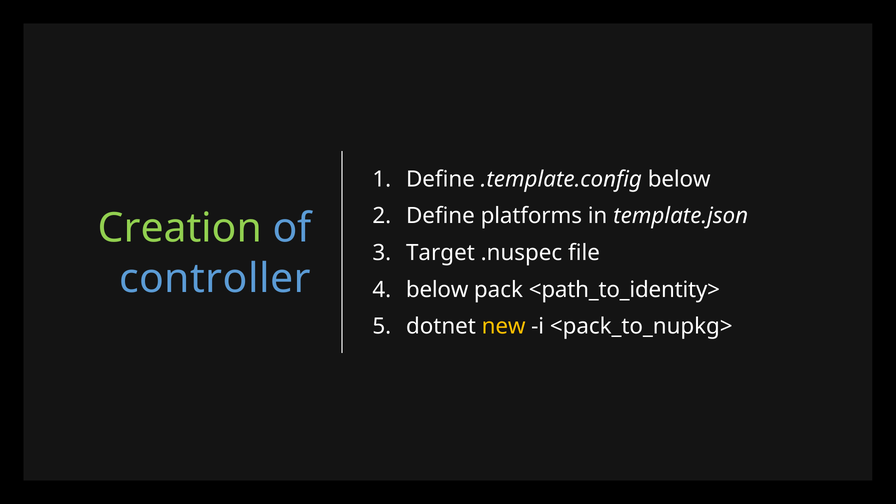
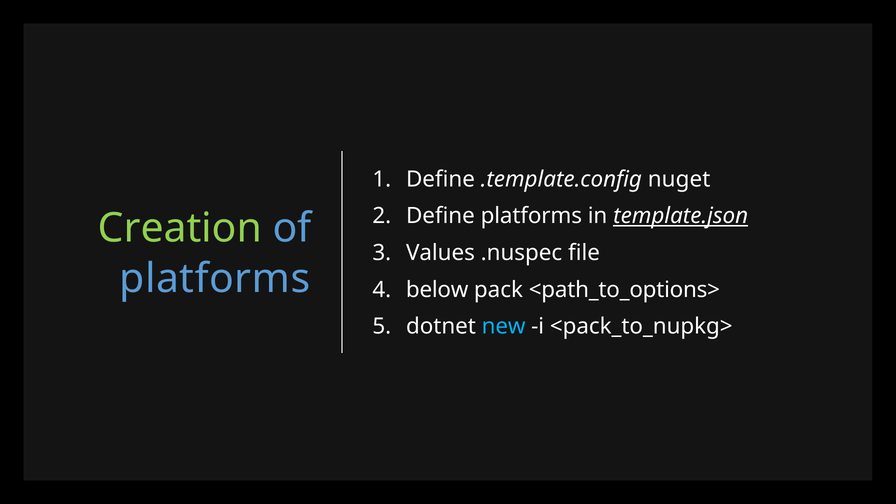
.template.config below: below -> nuget (679, 179)
template.json underline: none -> present (681, 216)
Target: Target -> Values (440, 253)
controller: controller -> platforms (215, 279)
<path_to_identity>: <path_to_identity> -> <path_to_options> (624, 290)
new colour: yellow -> light blue (504, 327)
